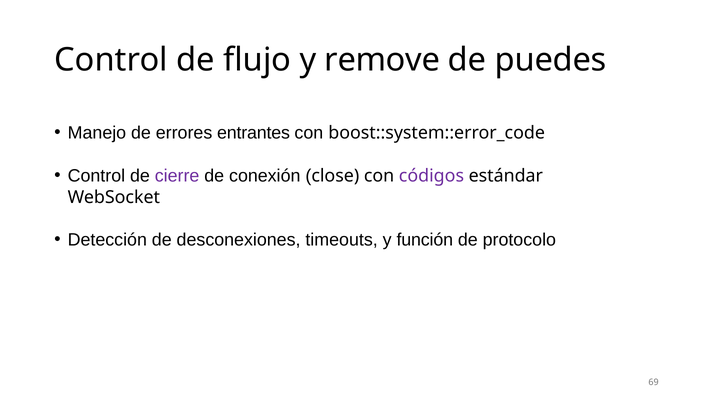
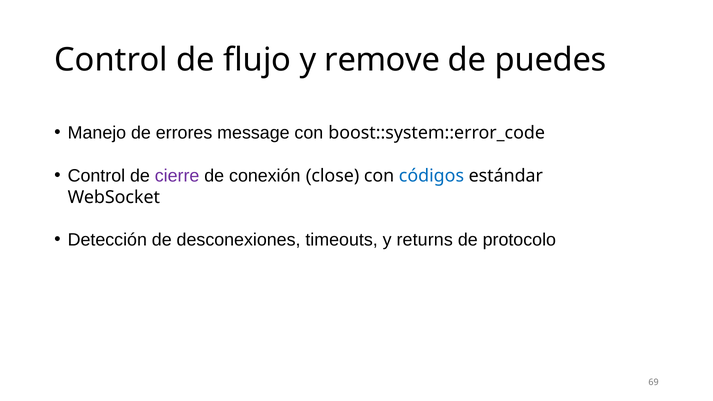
entrantes: entrantes -> message (253, 133)
códigos colour: purple -> blue (431, 176)
función: función -> returns (425, 240)
